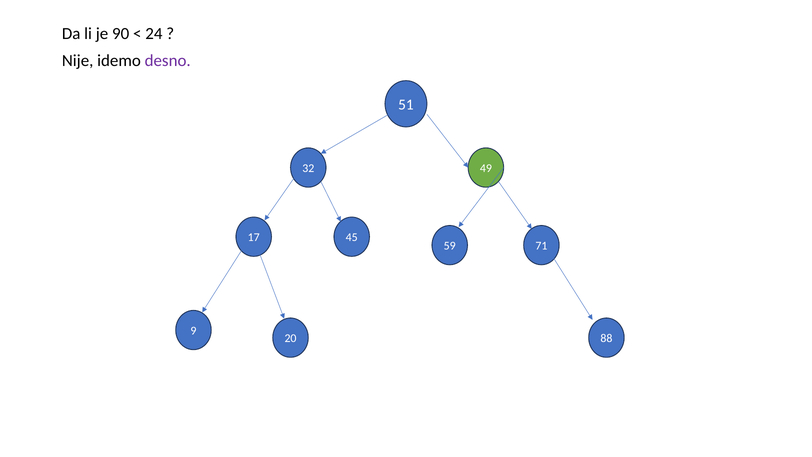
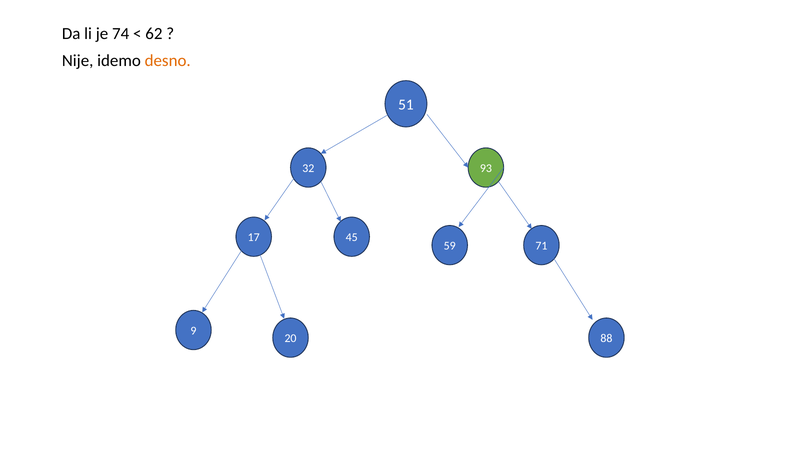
90: 90 -> 74 (121, 34)
24: 24 -> 62 (154, 34)
desno colour: purple -> orange (168, 60)
49: 49 -> 93 (486, 168)
